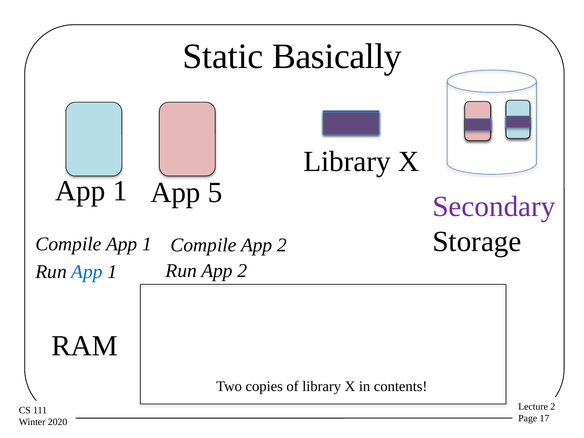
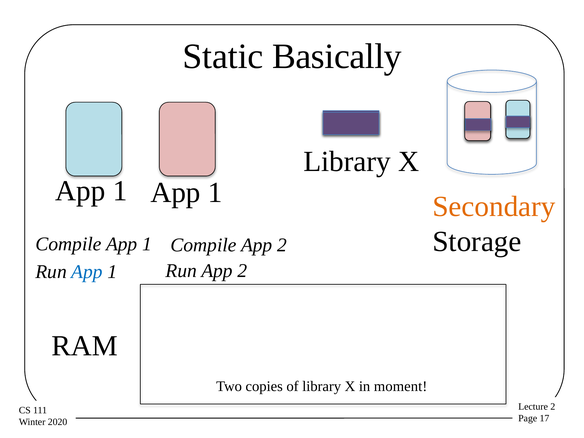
1 App 5: 5 -> 1 (215, 193)
Secondary colour: purple -> orange (494, 207)
contents: contents -> moment (401, 387)
